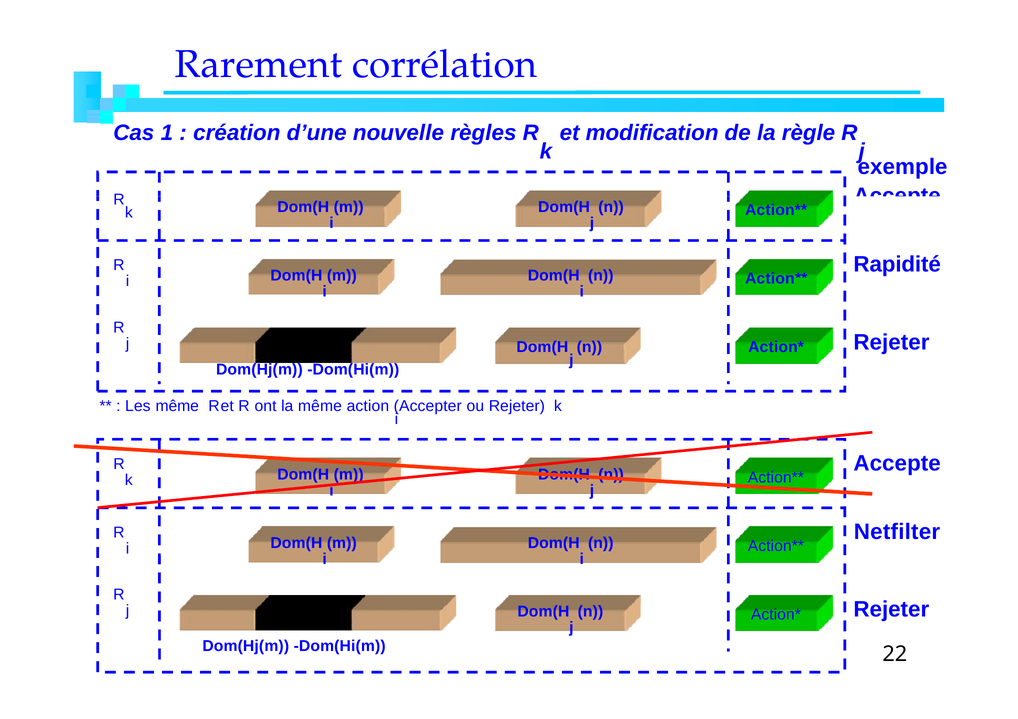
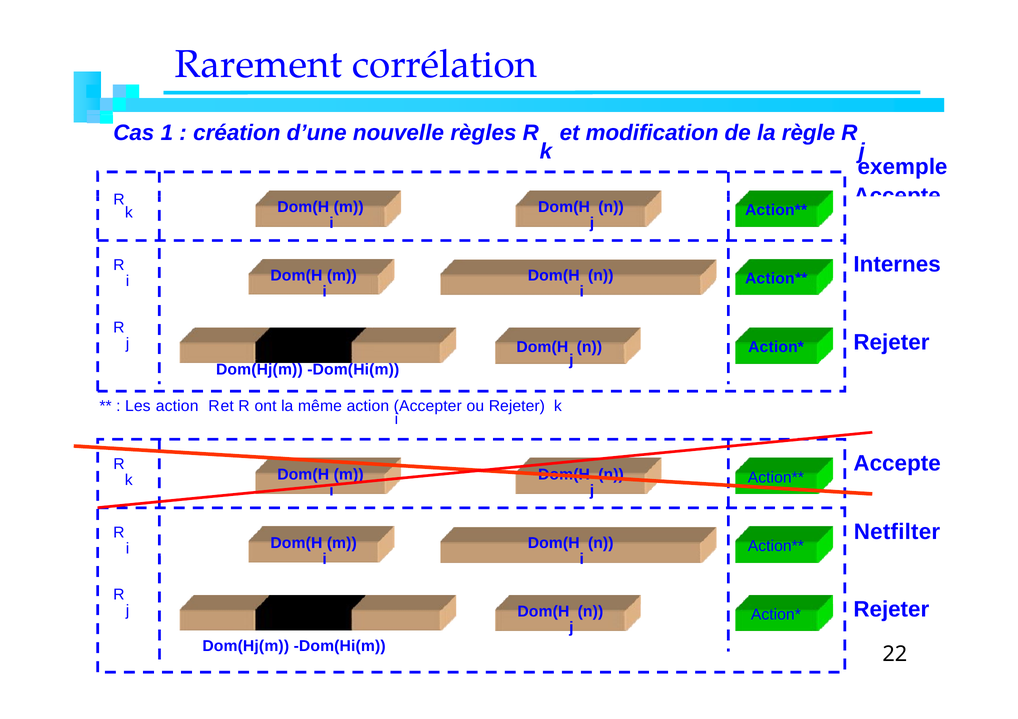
Rapidité: Rapidité -> Internes (897, 265)
Les même: même -> action (177, 406)
